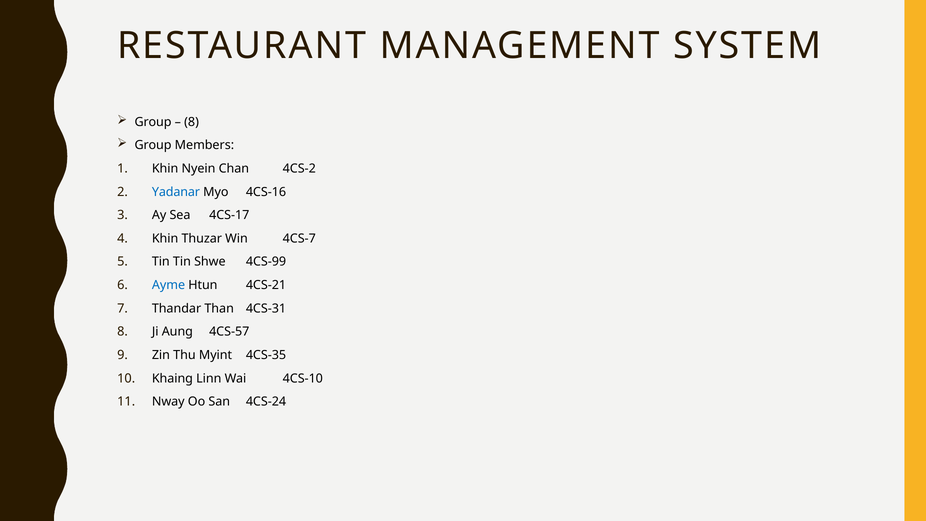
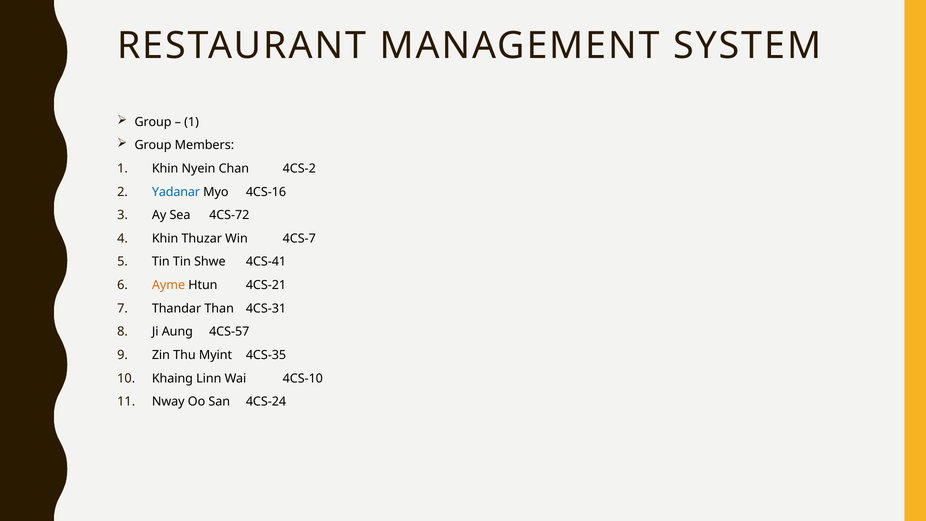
8: 8 -> 1 (192, 122)
4CS-17: 4CS-17 -> 4CS-72 (229, 215)
4CS-99: 4CS-99 -> 4CS-41 (266, 262)
Ayme colour: blue -> orange (169, 285)
